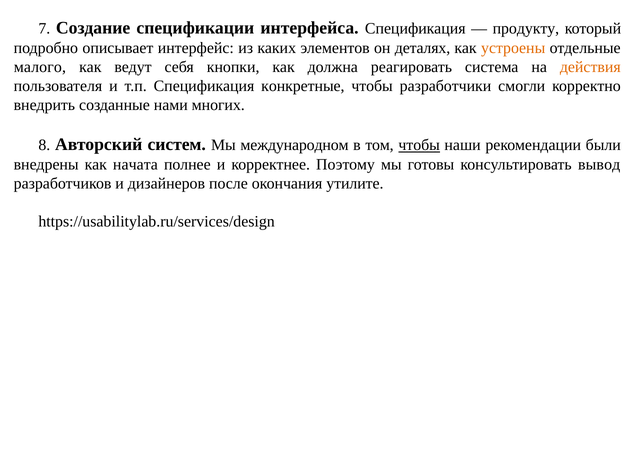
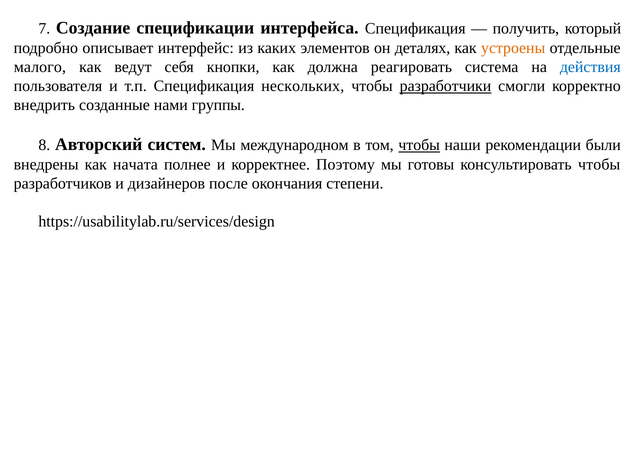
продукту: продукту -> получить (526, 29)
действия colour: orange -> blue (590, 67)
конкретные: конкретные -> нескольких (303, 86)
разработчики underline: none -> present (446, 86)
многих: многих -> группы (218, 105)
консультировать вывод: вывод -> чтобы (599, 164)
утилите: утилите -> степени (355, 183)
